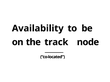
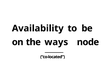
track: track -> ways (56, 42)
